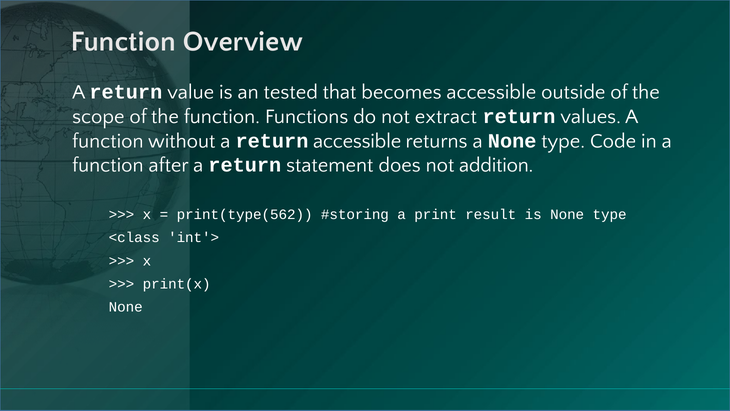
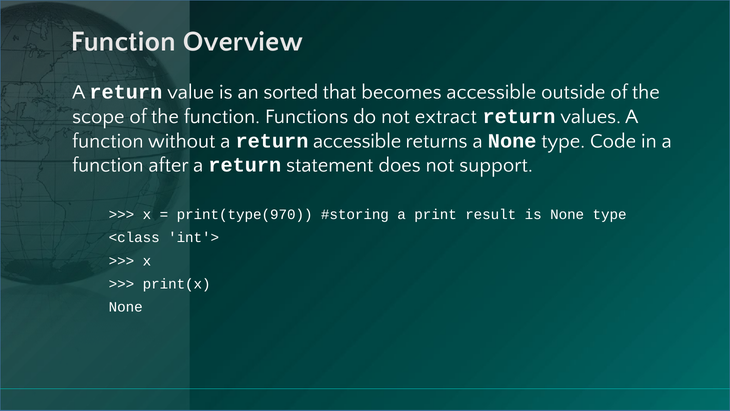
tested: tested -> sorted (291, 92)
addition: addition -> support (496, 165)
print(type(562: print(type(562 -> print(type(970 (245, 214)
